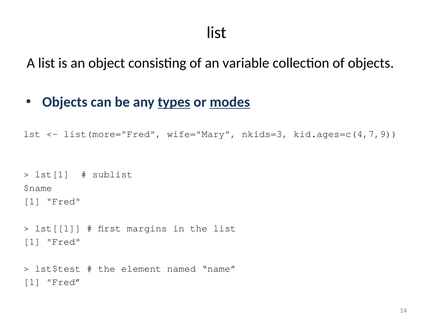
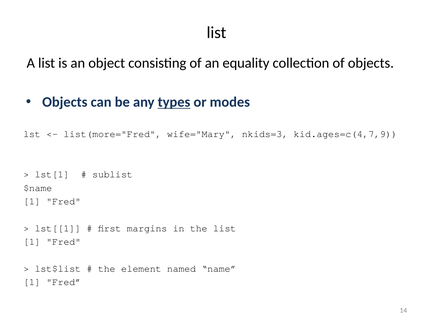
variable: variable -> equality (246, 63)
modes underline: present -> none (230, 102)
lst$test: lst$test -> lst$list (58, 268)
